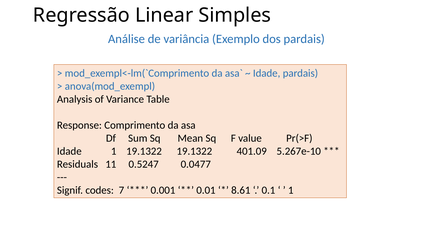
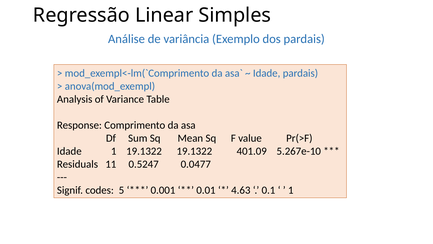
7: 7 -> 5 (121, 190)
8.61: 8.61 -> 4.63 (241, 190)
